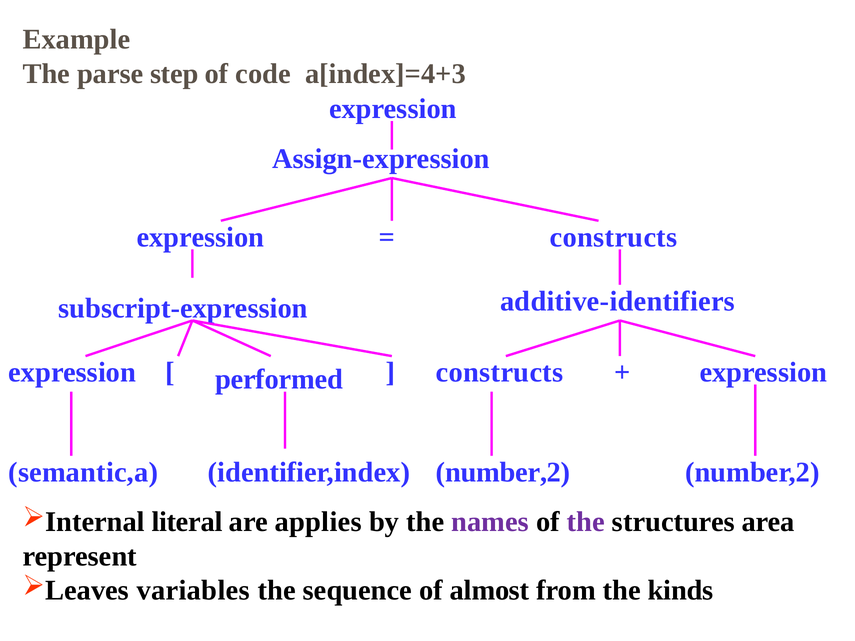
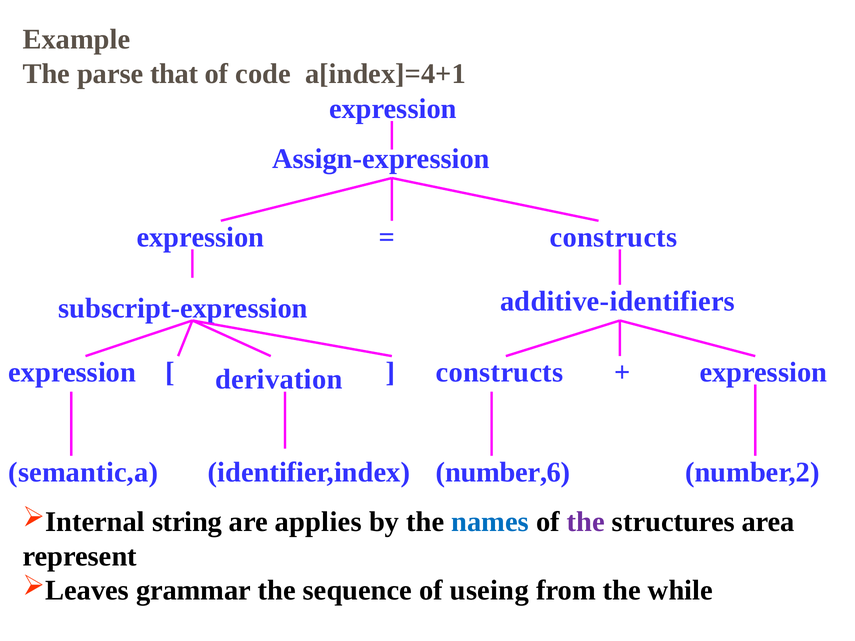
step: step -> that (174, 74)
a[index]=4+3: a[index]=4+3 -> a[index]=4+1 (385, 74)
performed: performed -> derivation (279, 380)
identifier,index number,2: number,2 -> number,6 (503, 472)
literal: literal -> string (187, 522)
names colour: purple -> blue (490, 522)
variables: variables -> grammar (193, 591)
almost: almost -> useing (489, 591)
kinds: kinds -> while (680, 591)
